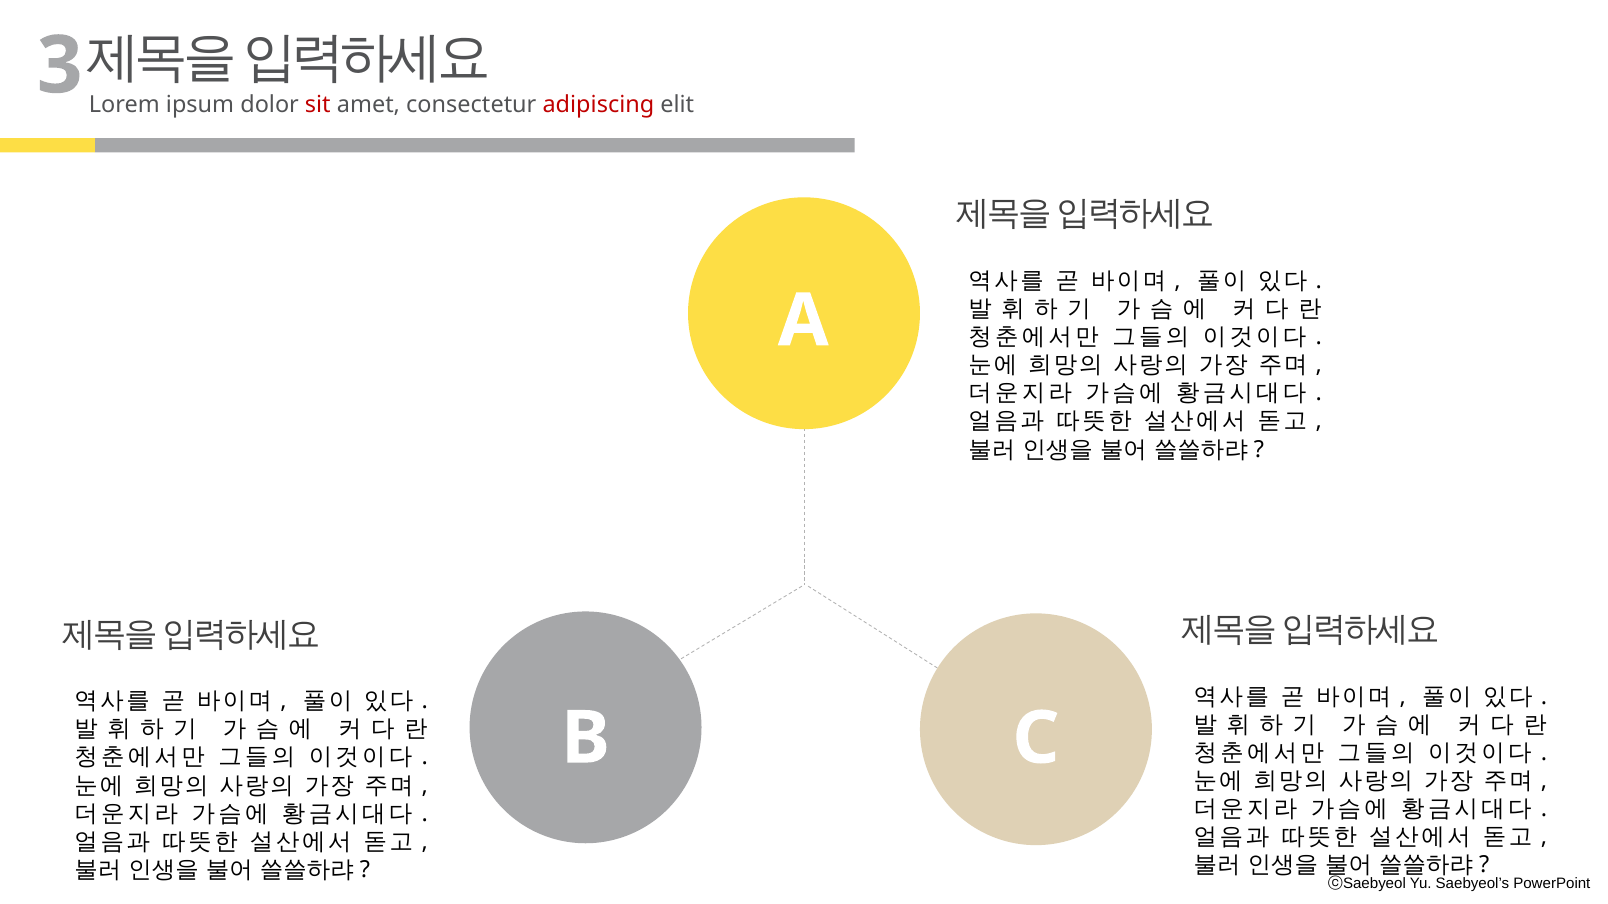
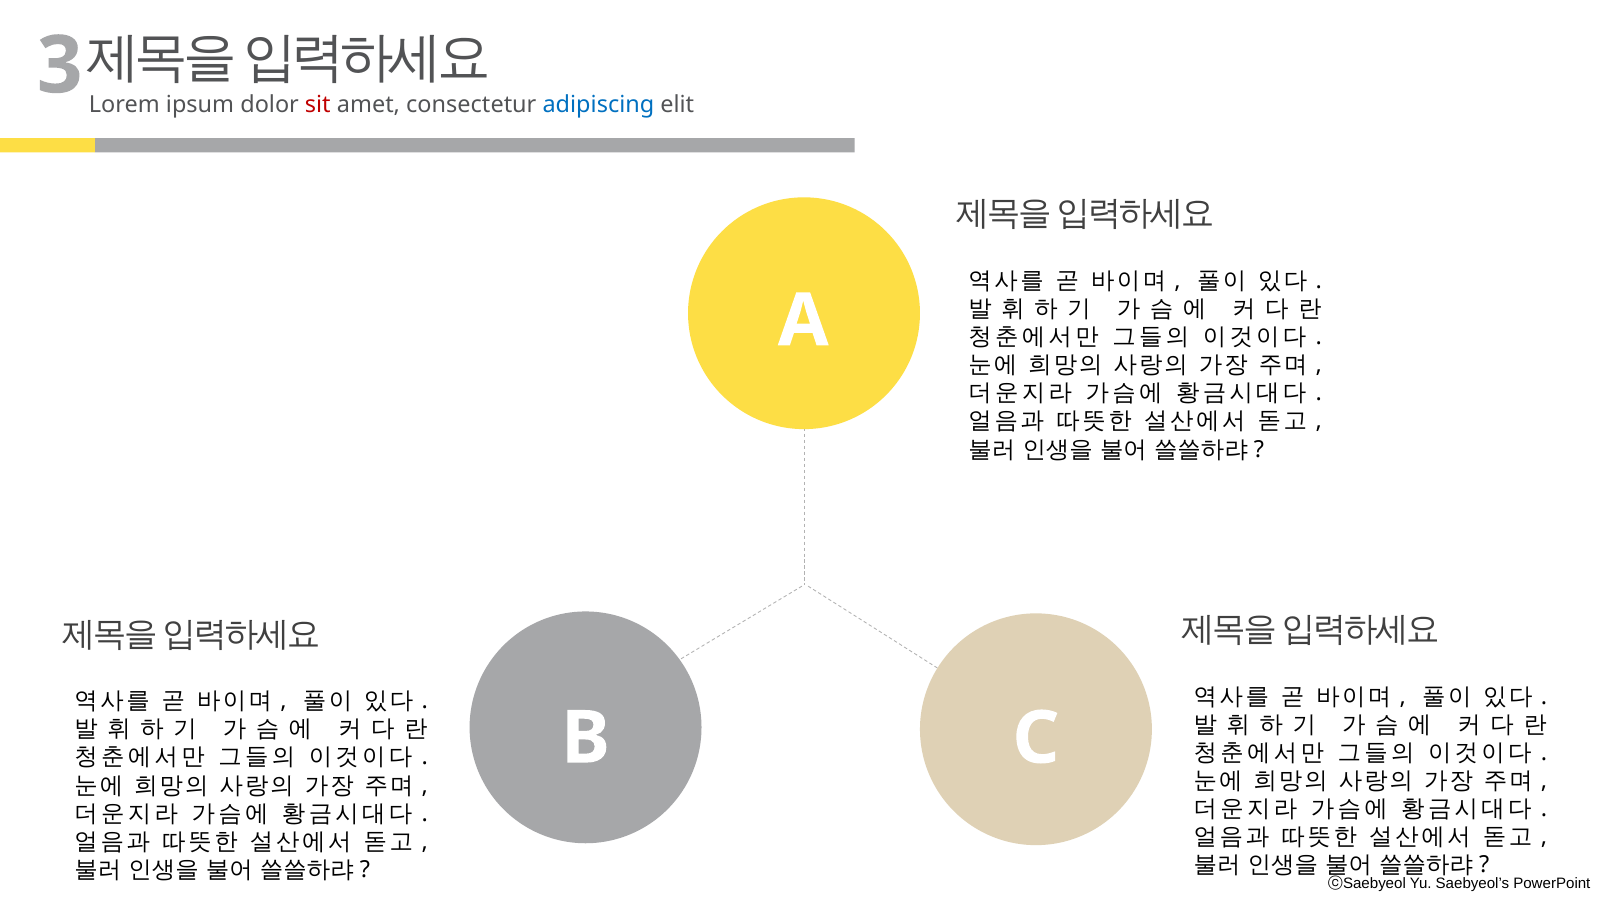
adipiscing colour: red -> blue (598, 105)
